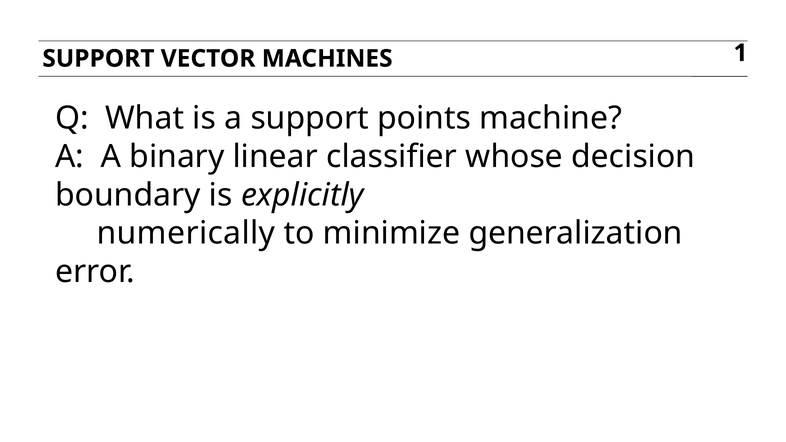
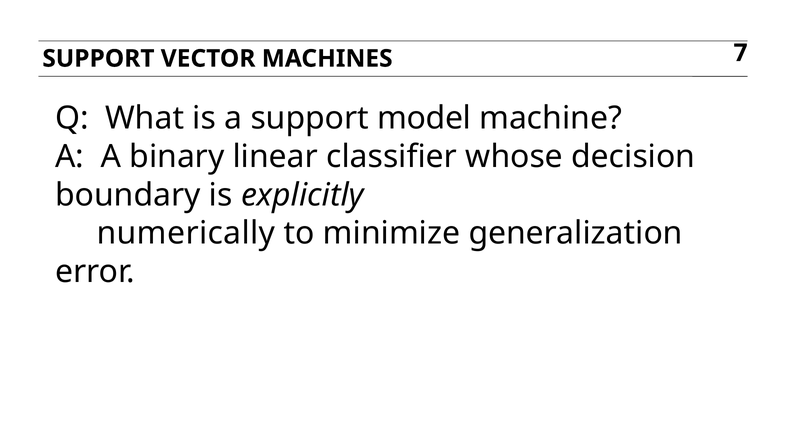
1: 1 -> 7 (741, 53)
points: points -> model (424, 118)
